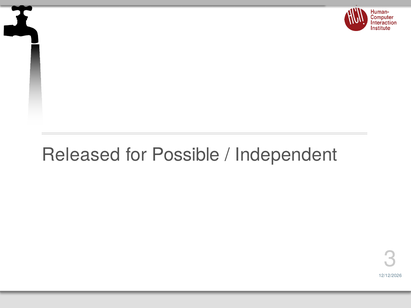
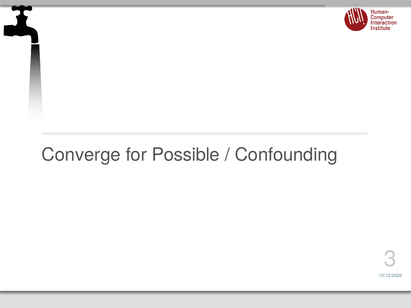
Released: Released -> Converge (81, 155)
Independent: Independent -> Confounding (286, 155)
